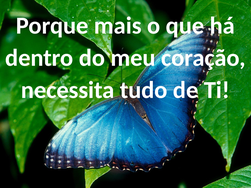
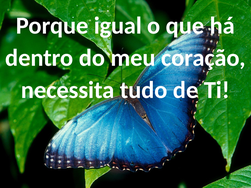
mais: mais -> igual (118, 26)
